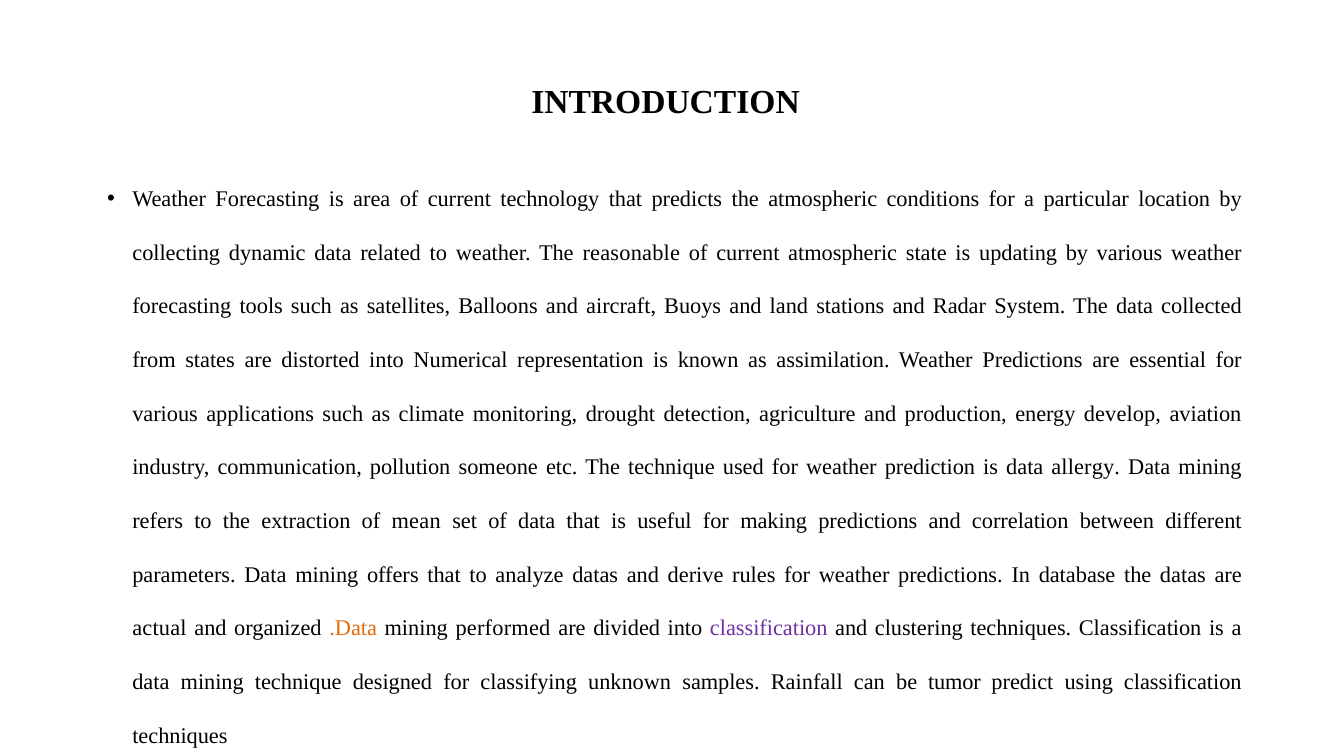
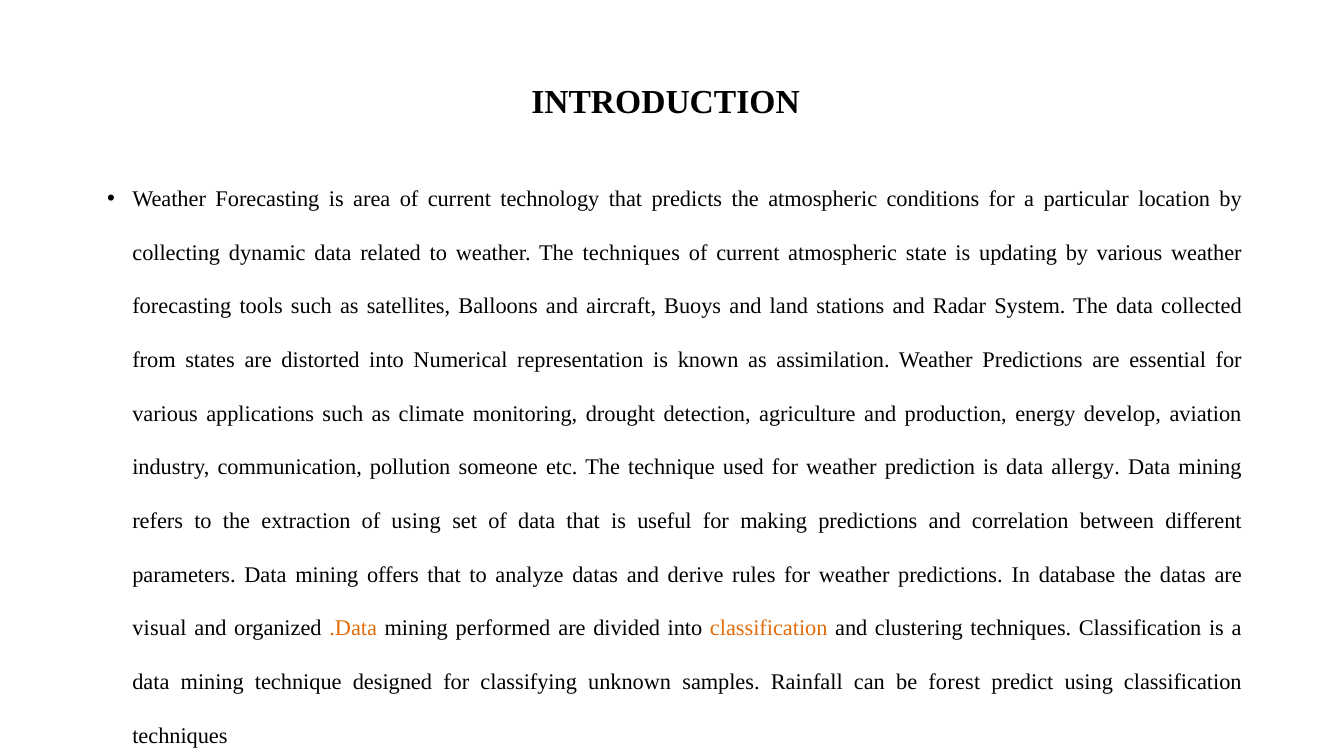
The reasonable: reasonable -> techniques (631, 253)
of mean: mean -> using (416, 521)
actual: actual -> visual (159, 629)
classification colour: purple -> orange (769, 629)
tumor: tumor -> forest (954, 682)
